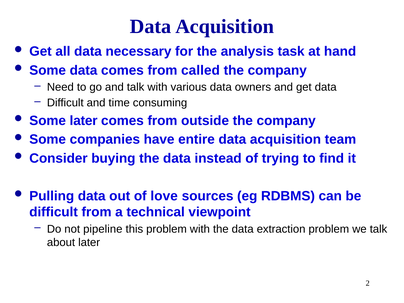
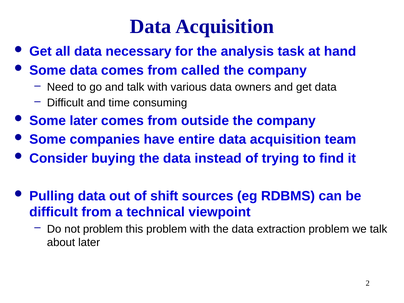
love: love -> shift (164, 196)
not pipeline: pipeline -> problem (103, 229)
